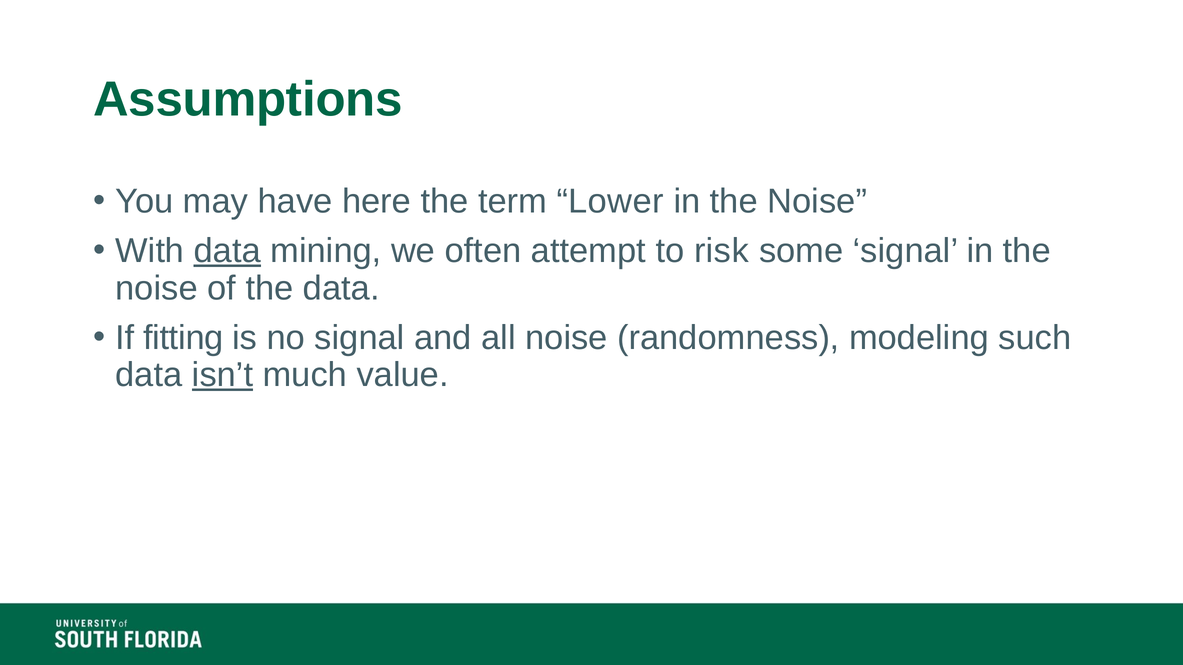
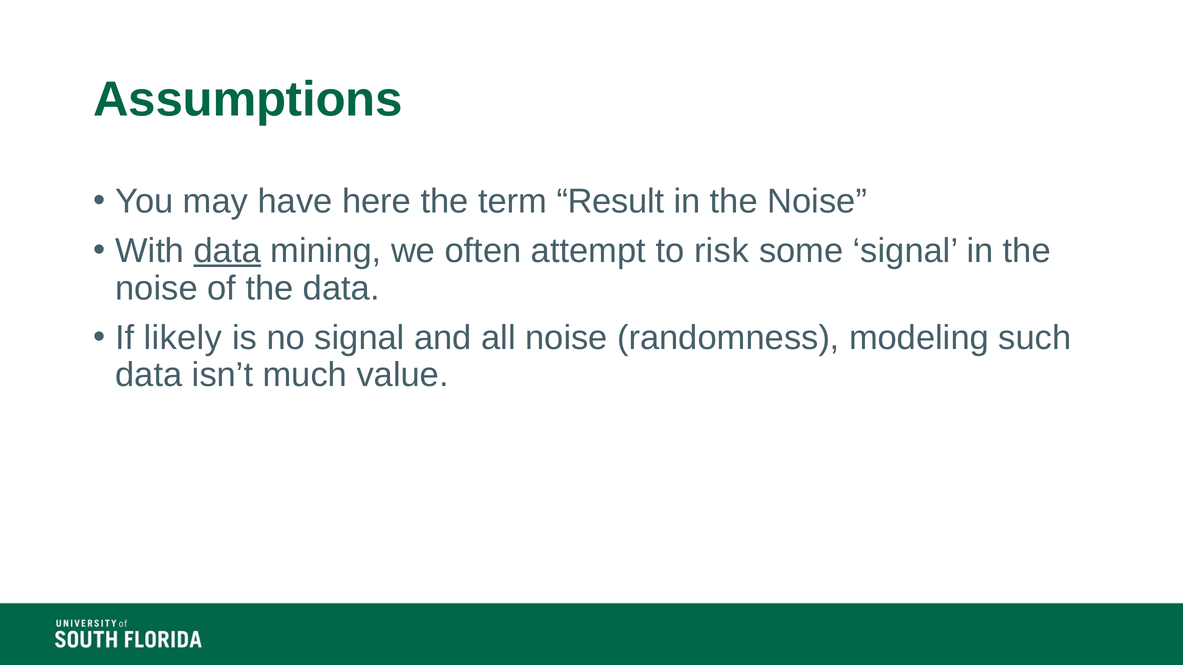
Lower: Lower -> Result (610, 201)
fitting: fitting -> likely (183, 338)
isn’t underline: present -> none (223, 375)
